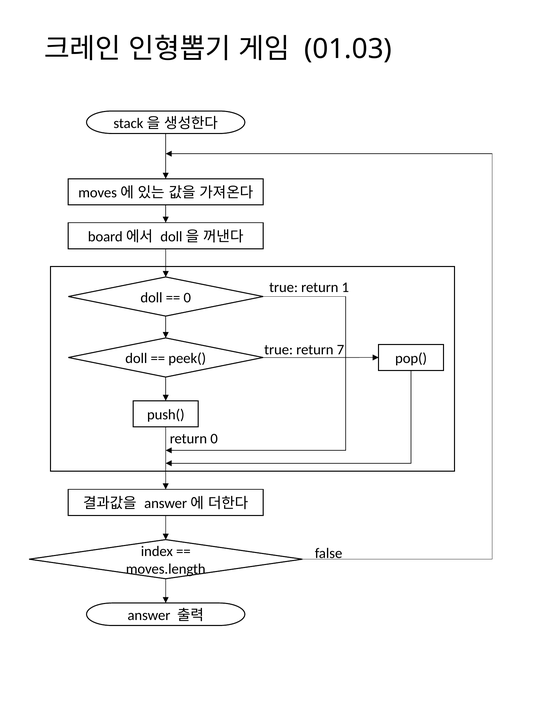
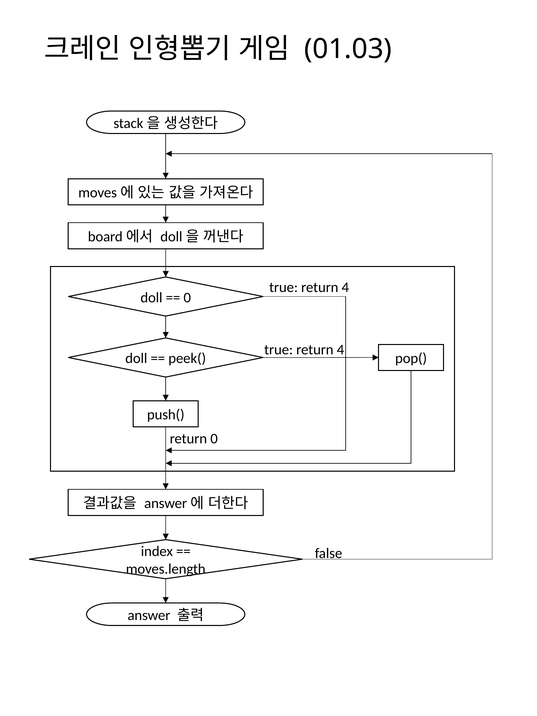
1: 1 -> 4 (345, 287)
7: 7 -> 4 (340, 350)
